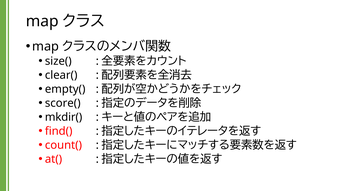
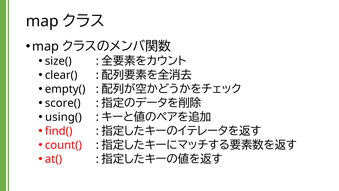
mkdir(: mkdir( -> using( (63, 117)
